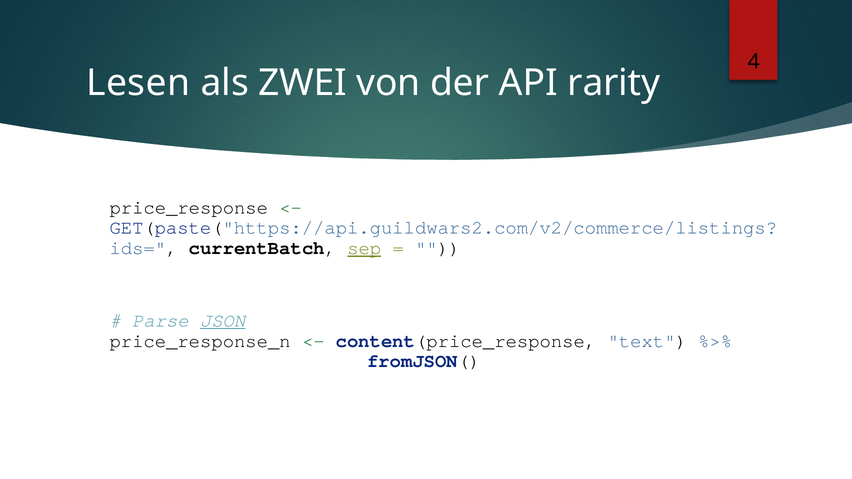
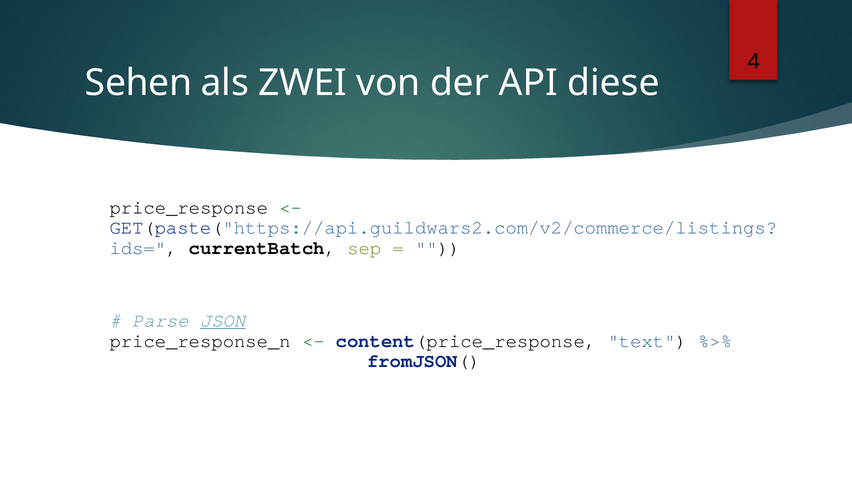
Lesen: Lesen -> Sehen (138, 83)
rarity: rarity -> diese (614, 83)
sep underline: present -> none (364, 248)
